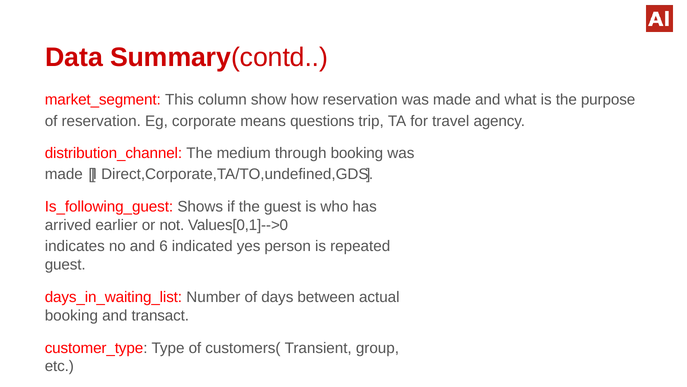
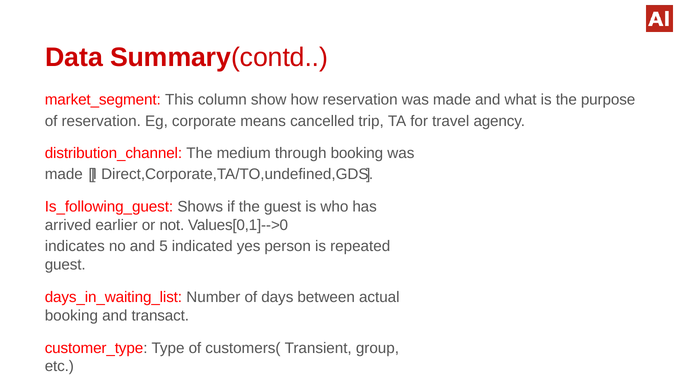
questions: questions -> cancelled (322, 121)
6: 6 -> 5 (164, 246)
